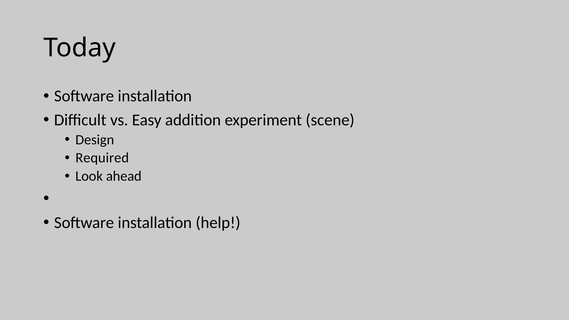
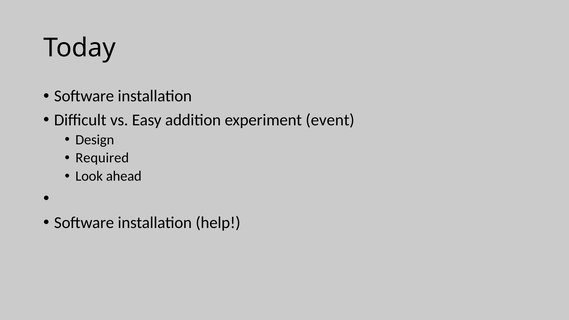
scene: scene -> event (330, 120)
